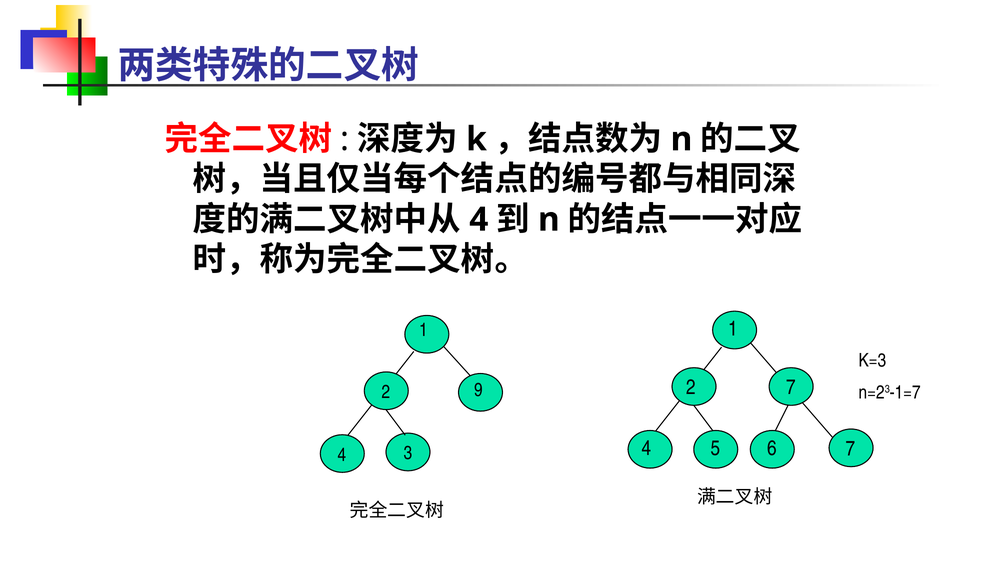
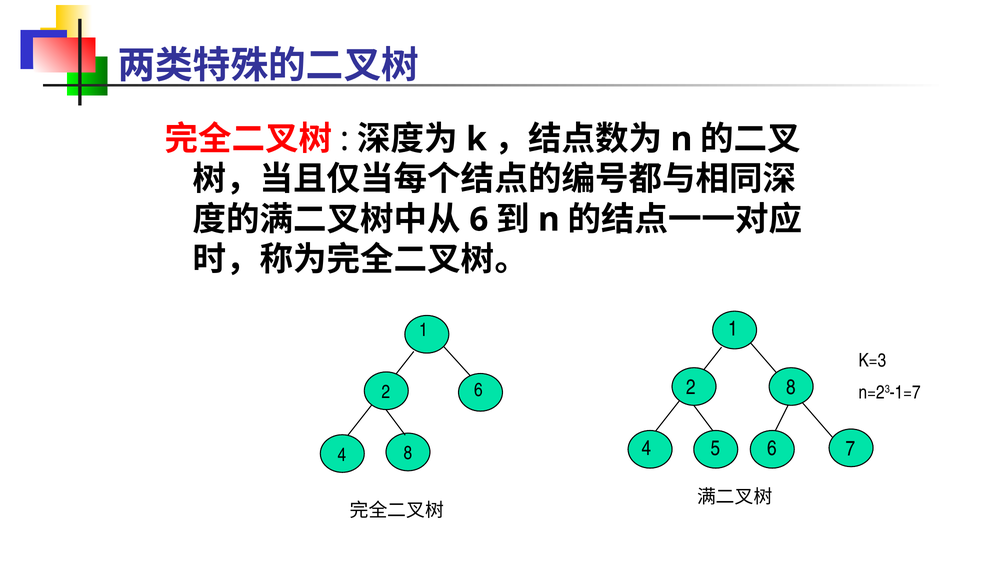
4: 4 -> 6 (479, 220)
2 7: 7 -> 8 (791, 388)
2 9: 9 -> 6 (478, 390)
4 3: 3 -> 8 (408, 454)
